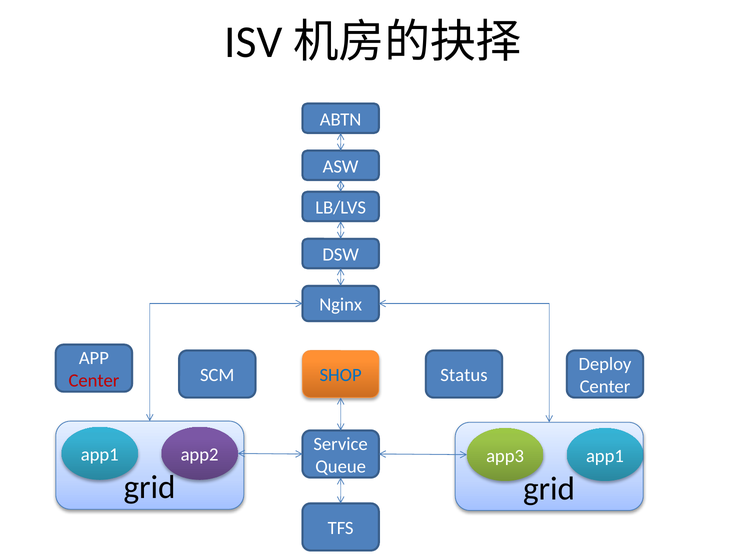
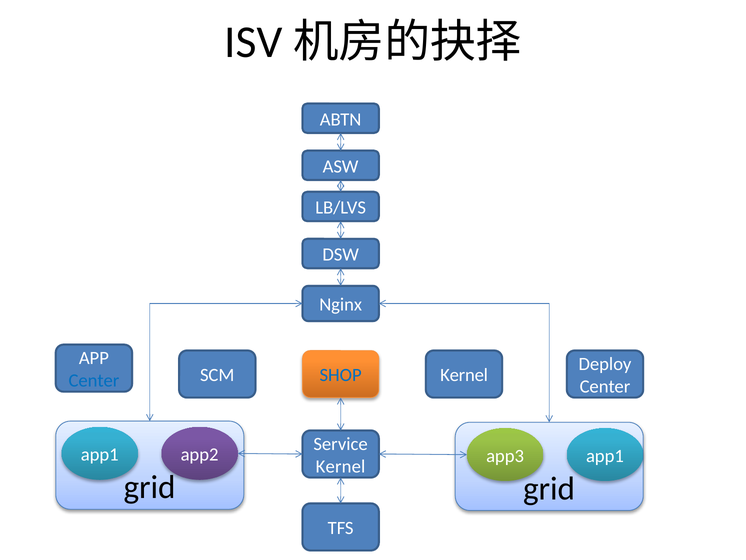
SCM Status: Status -> Kernel (464, 375)
Center colour: red -> blue (94, 380)
Queue: Queue -> Kernel (341, 466)
